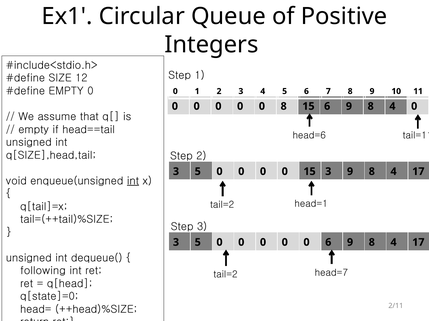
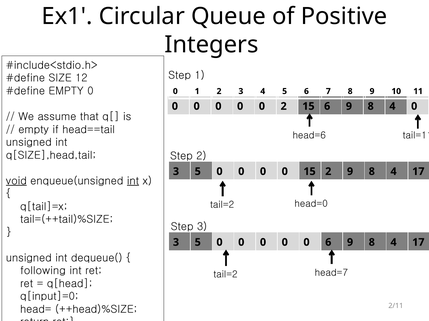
0 8: 8 -> 2 (284, 106)
15 3: 3 -> 2 (328, 172)
void underline: none -> present (16, 181)
head=1: head=1 -> head=0 (311, 204)
q[state]=0: q[state]=0 -> q[input]=0 (49, 297)
